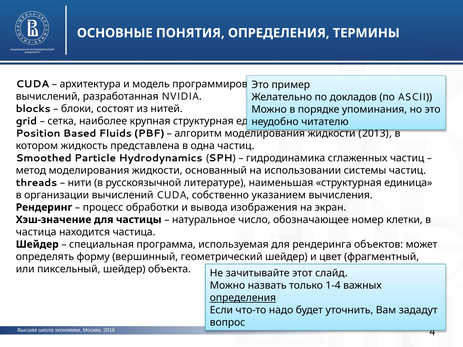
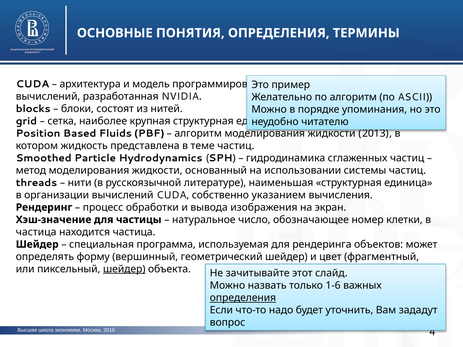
по докладов: докладов -> алгоритм (353, 97)
одна: одна -> теме (203, 146)
шейдер underline: none -> present (124, 269)
1-4: 1-4 -> 1-6 (333, 286)
